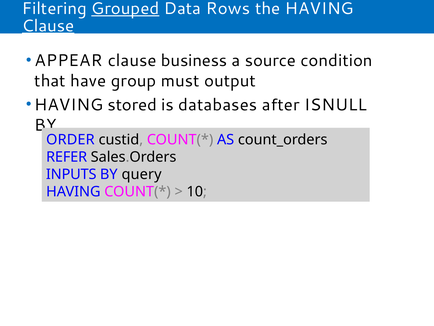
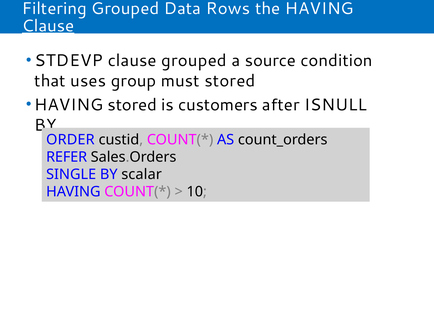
Grouped underline: present -> none (125, 9)
APPEAR: APPEAR -> STDEVP (69, 61)
clause business: business -> grouped (194, 61)
have: have -> uses (88, 81)
must output: output -> stored (230, 81)
databases: databases -> customers (218, 105)
INPUTS: INPUTS -> SINGLE (71, 174)
query: query -> scalar (142, 174)
